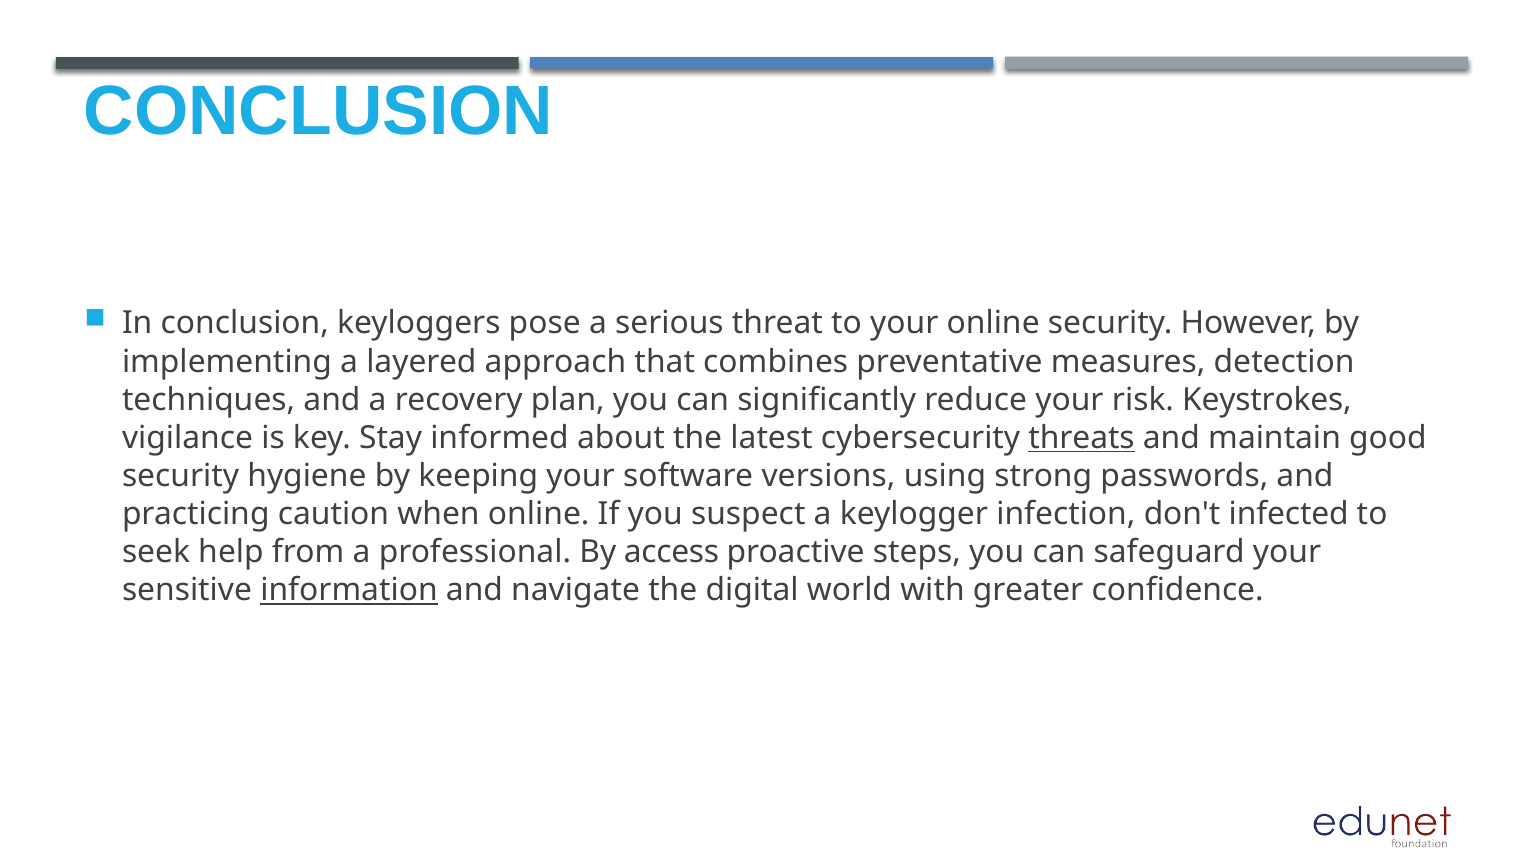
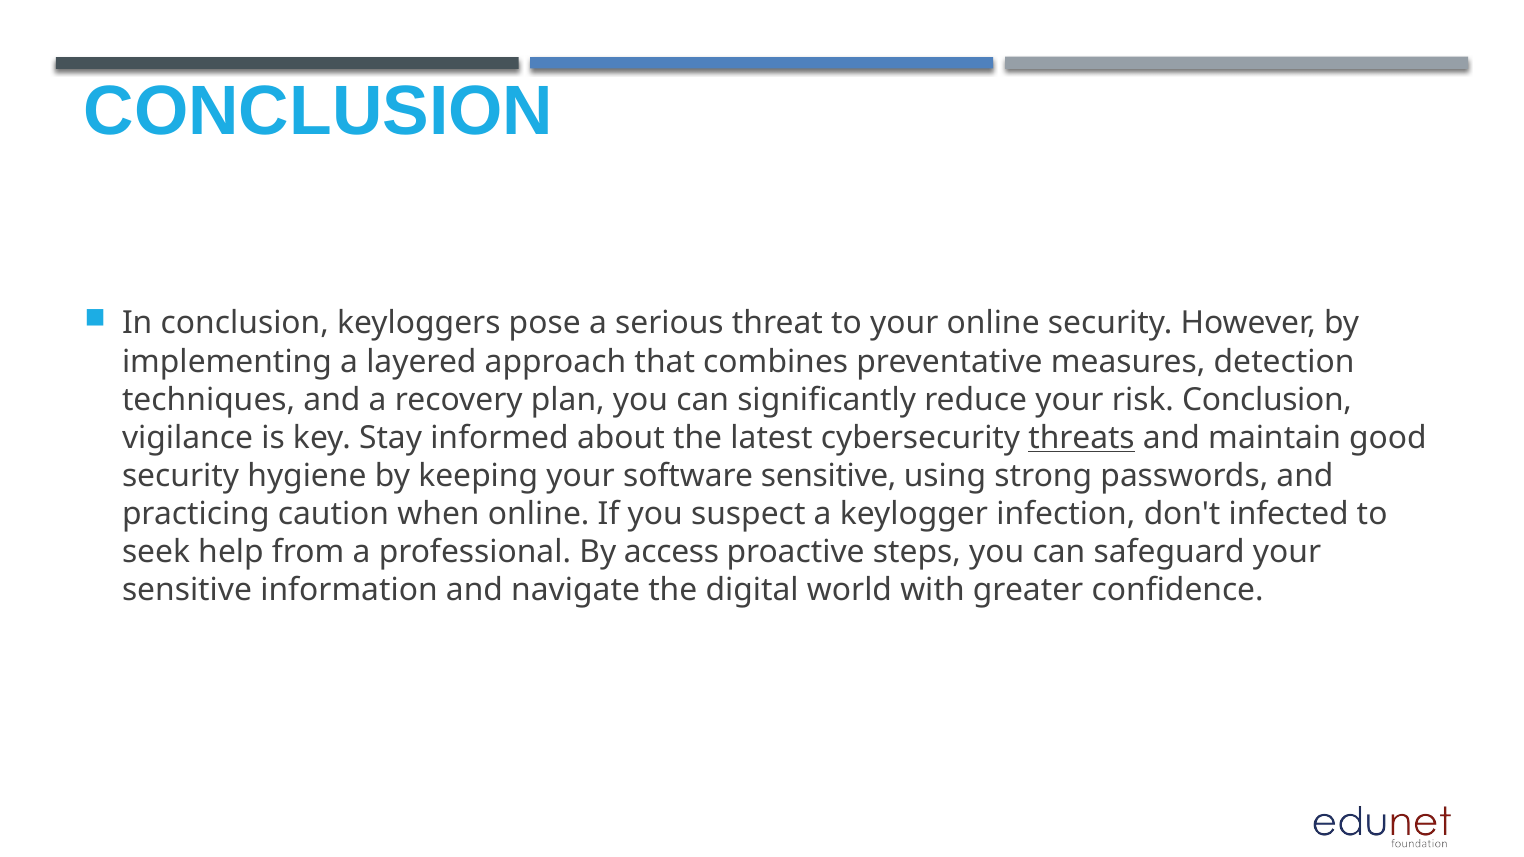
risk Keystrokes: Keystrokes -> Conclusion (1267, 400)
software versions: versions -> sensitive (829, 476)
information underline: present -> none (349, 590)
